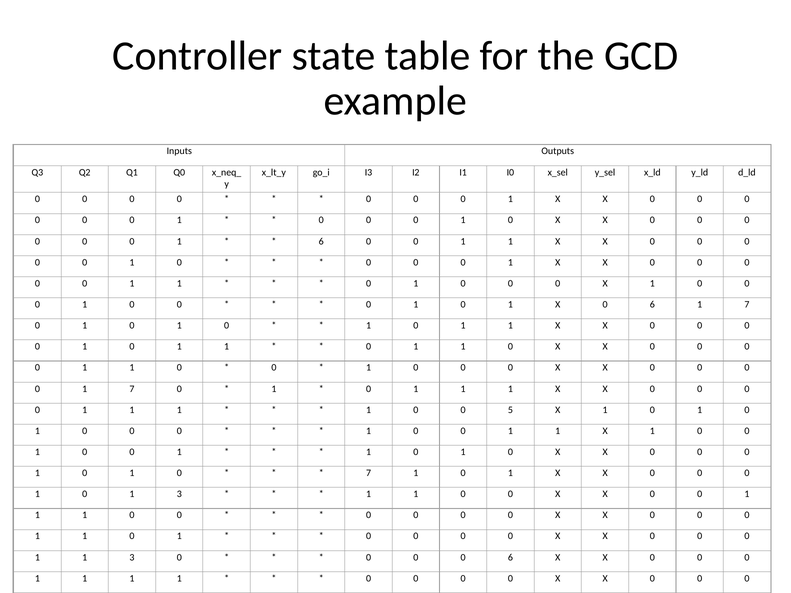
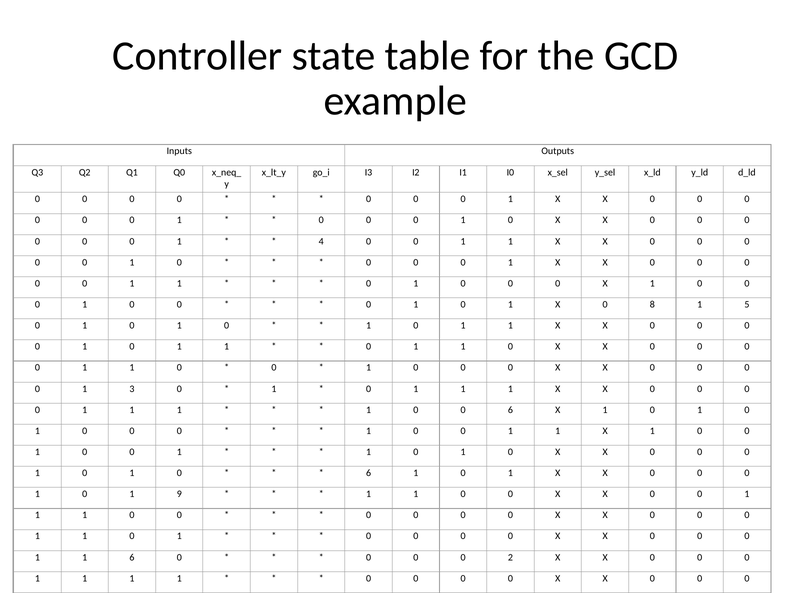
6: 6 -> 4 (321, 241)
X 0 6: 6 -> 8 (652, 305)
7: 7 -> 5 (747, 305)
0 1 7: 7 -> 3 (132, 389)
0 5: 5 -> 6 (510, 410)
7: 7 -> 6 (369, 473)
0 1 3: 3 -> 9 (179, 494)
1 1 3: 3 -> 6 (132, 558)
0 0 6: 6 -> 2 (510, 558)
